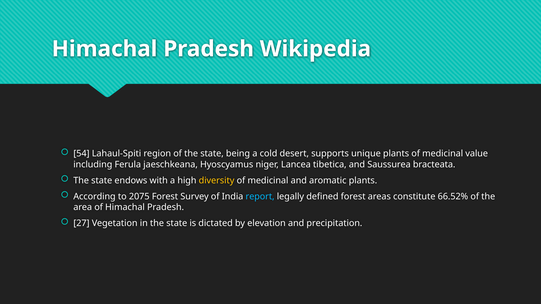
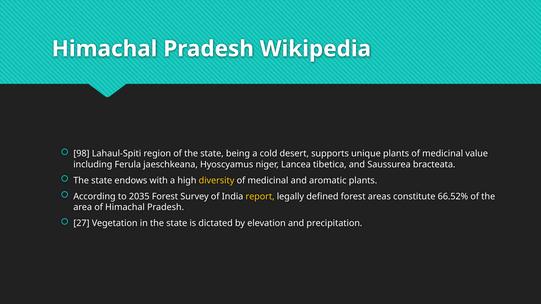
54: 54 -> 98 (81, 154)
2075: 2075 -> 2035 (139, 197)
report colour: light blue -> yellow (260, 197)
